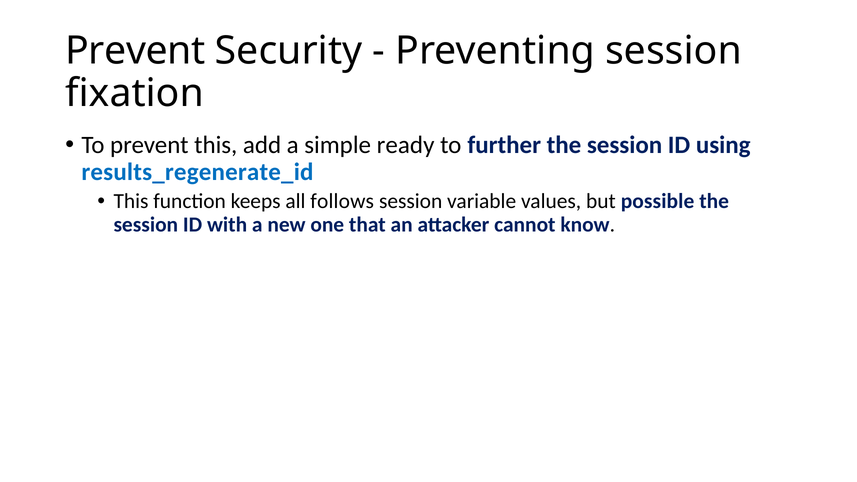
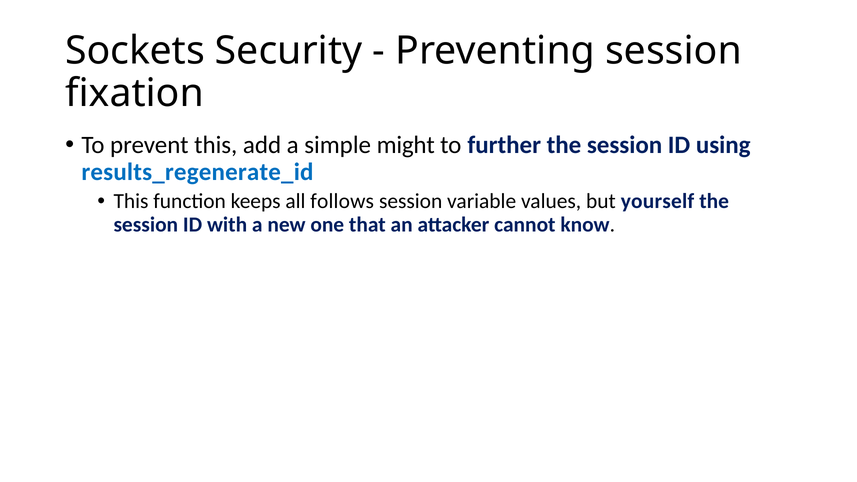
Prevent: Prevent -> Sockets (135, 51)
ready: ready -> might (406, 145)
possible: possible -> yourself (658, 201)
